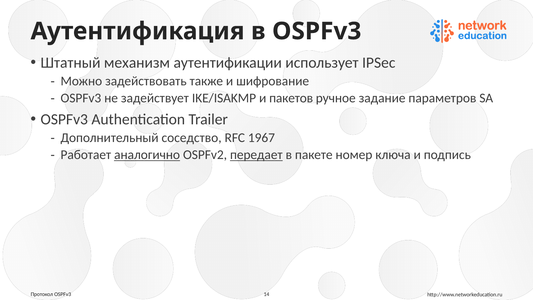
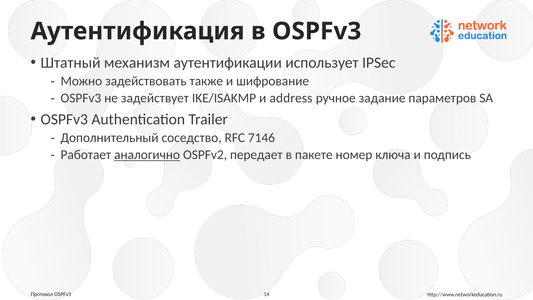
пакетов: пакетов -> address (291, 98)
1967: 1967 -> 7146 (261, 138)
передает underline: present -> none (256, 155)
